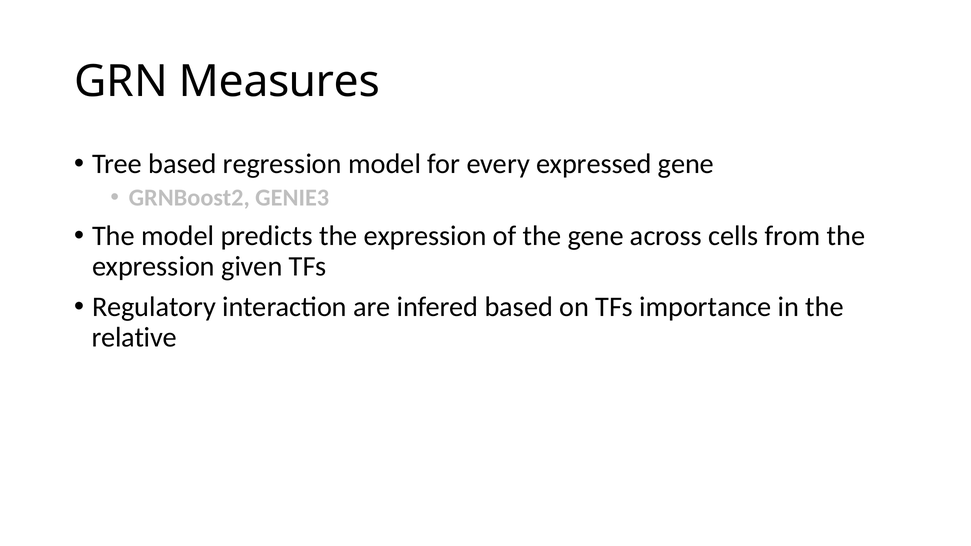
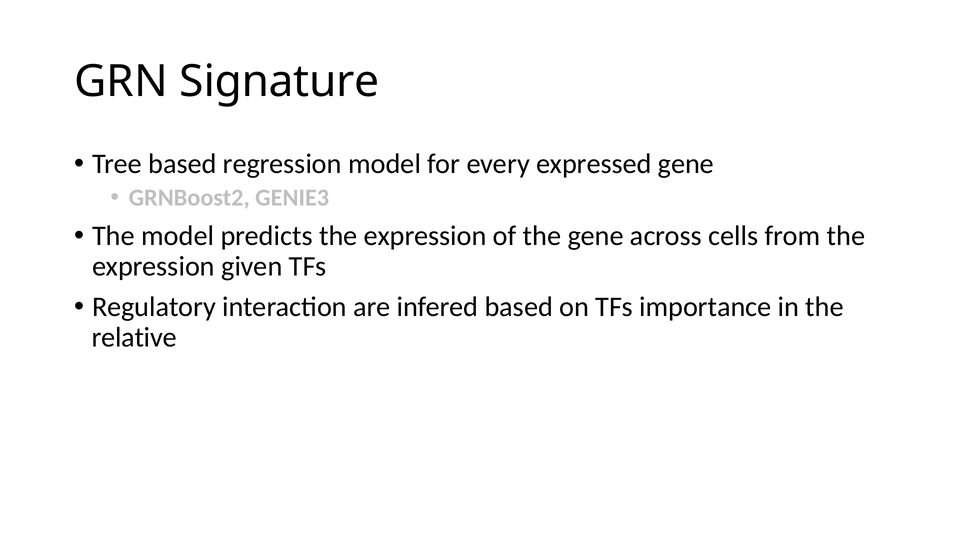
Measures: Measures -> Signature (279, 82)
